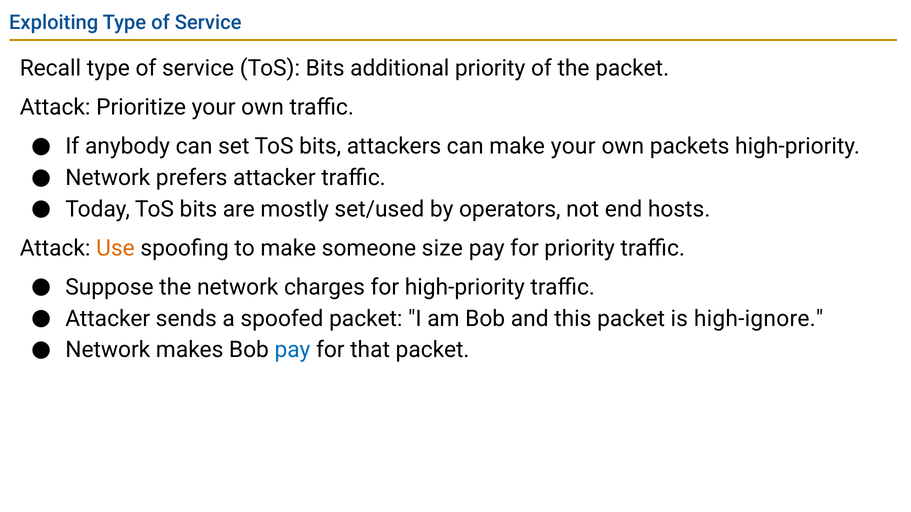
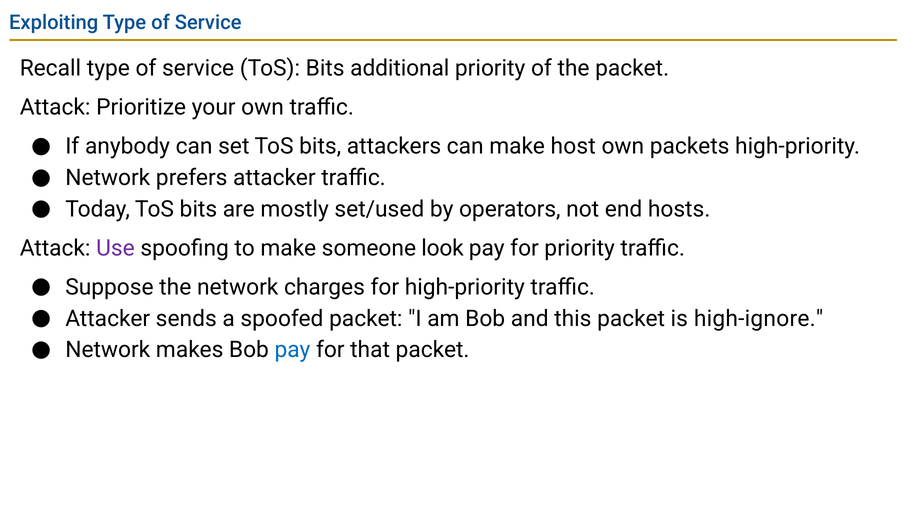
make your: your -> host (573, 147)
Use colour: orange -> purple (116, 248)
size: size -> look (443, 248)
